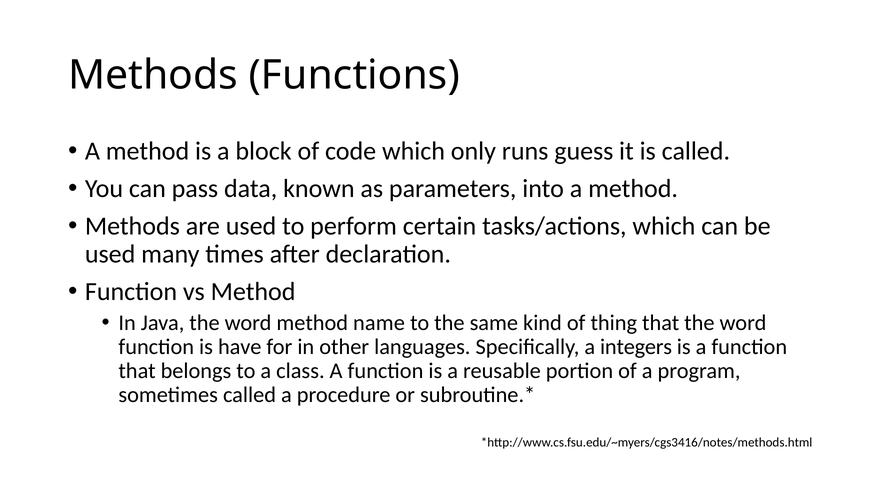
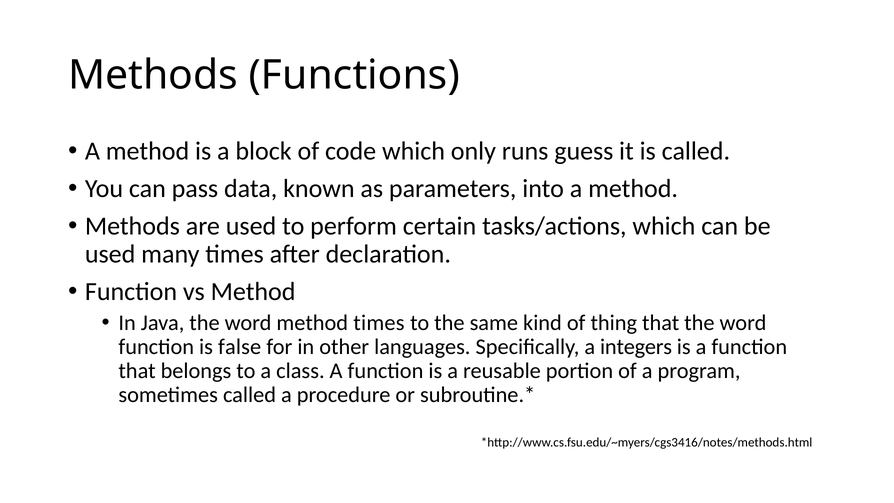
method name: name -> times (379, 323)
have: have -> false (240, 347)
